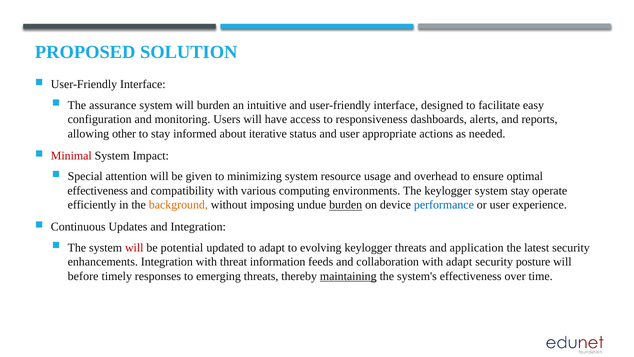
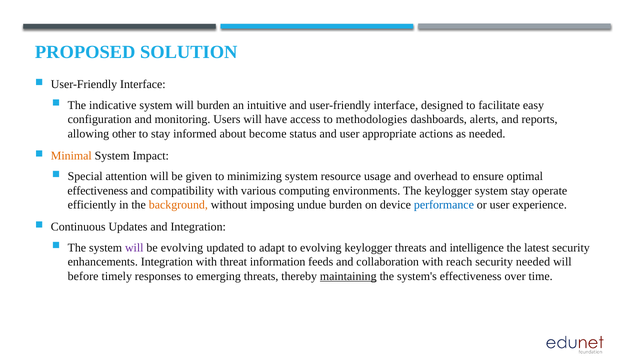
assurance: assurance -> indicative (113, 105)
responsiveness: responsiveness -> methodologies (372, 119)
iterative: iterative -> become (268, 134)
Minimal colour: red -> orange (71, 156)
burden underline: present -> none (346, 205)
will colour: red -> purple (134, 247)
be potential: potential -> evolving (182, 247)
application: application -> intelligence (477, 247)
with adapt: adapt -> reach (459, 262)
security posture: posture -> needed (533, 262)
